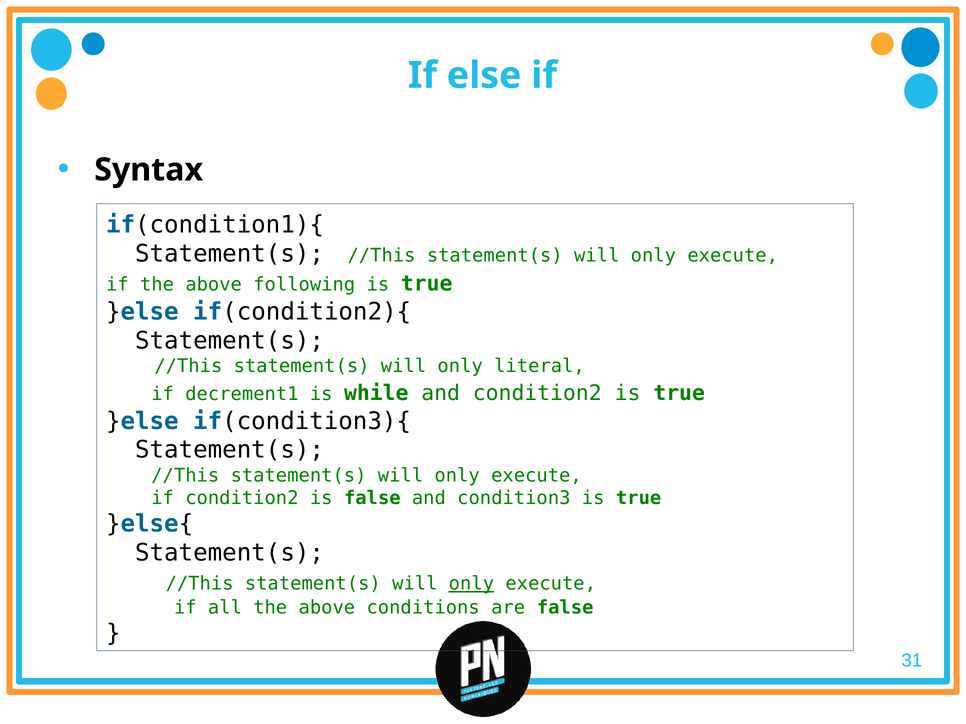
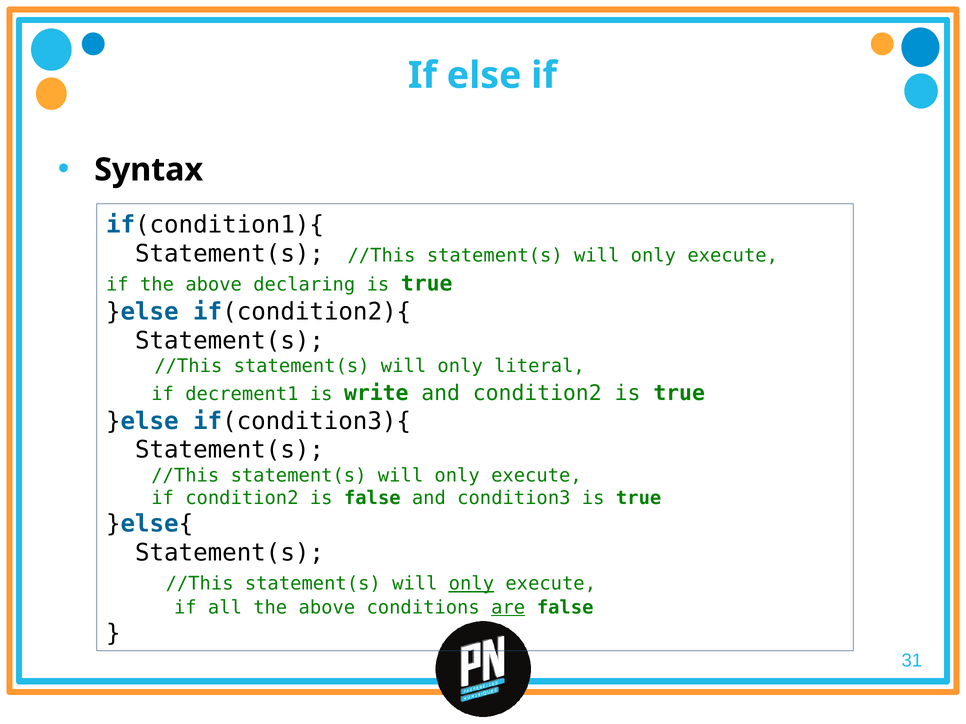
following: following -> declaring (304, 285)
while: while -> write (376, 393)
are underline: none -> present (508, 608)
